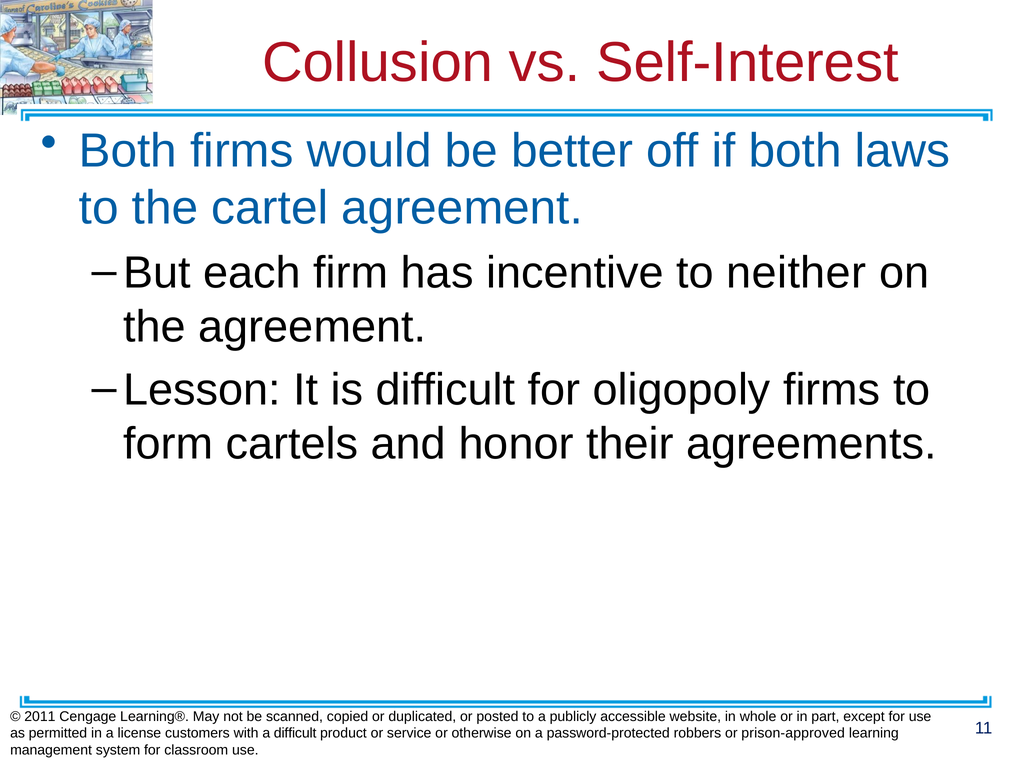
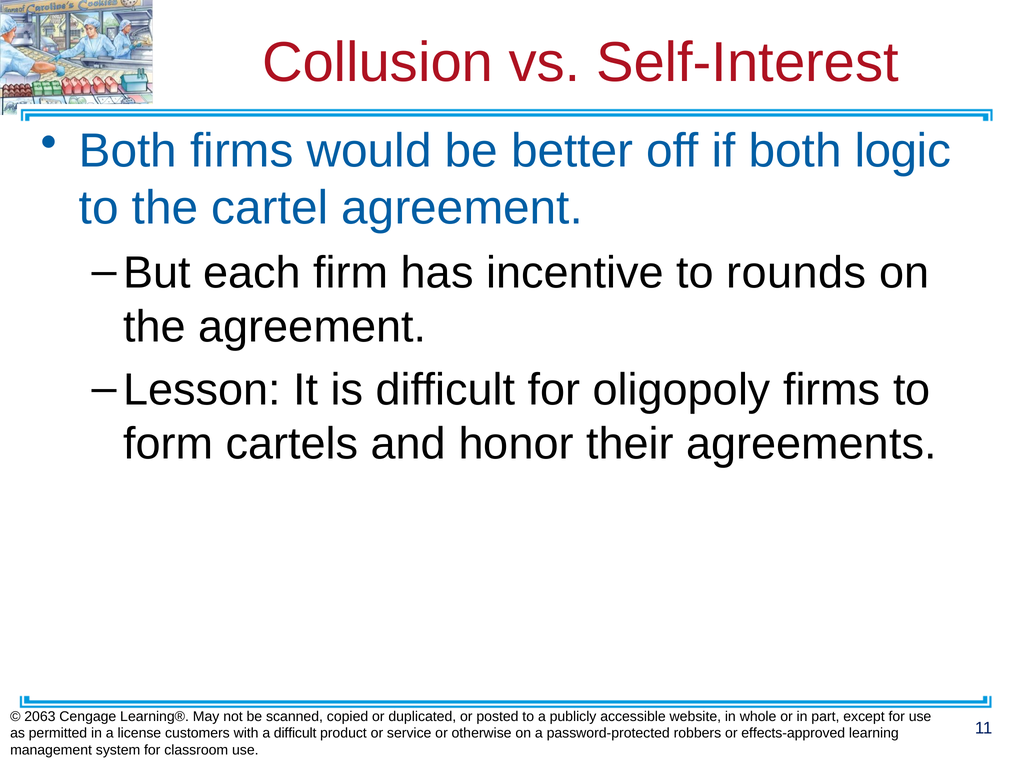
laws: laws -> logic (903, 151)
neither: neither -> rounds (796, 273)
2011: 2011 -> 2063 (40, 716)
prison-approved: prison-approved -> effects-approved (793, 733)
